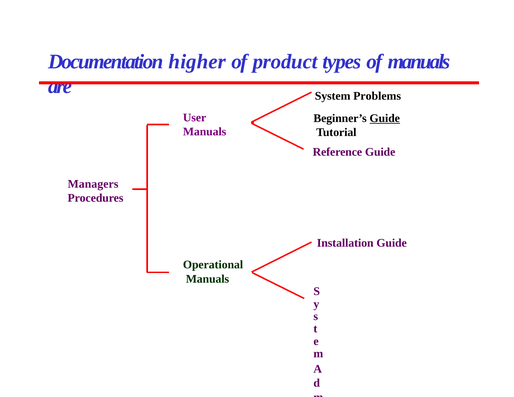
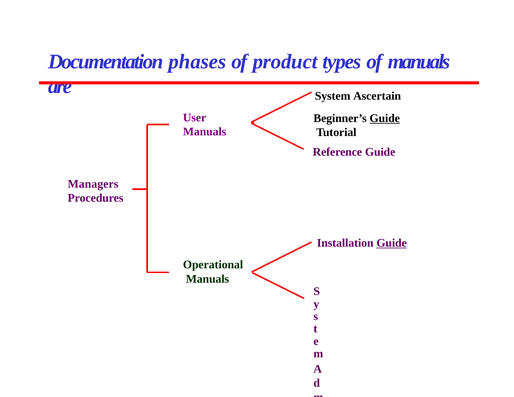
higher: higher -> phases (197, 62)
Problems: Problems -> Ascertain (377, 96)
Guide underline: none -> present (392, 243)
